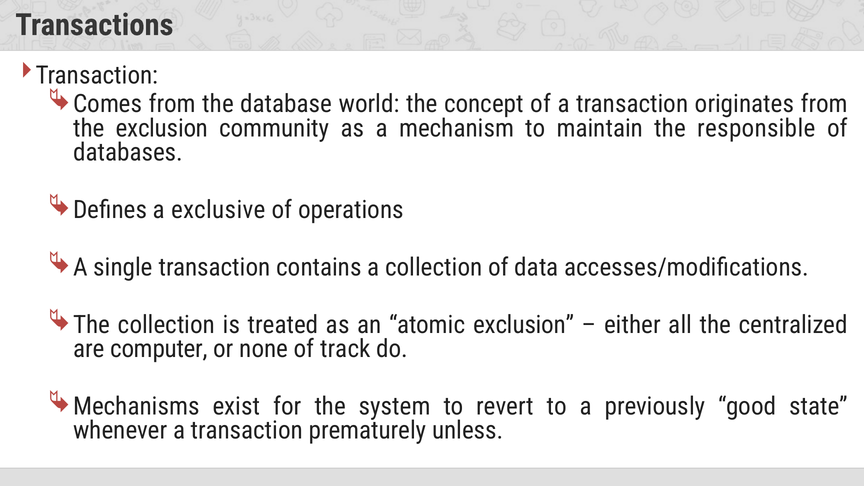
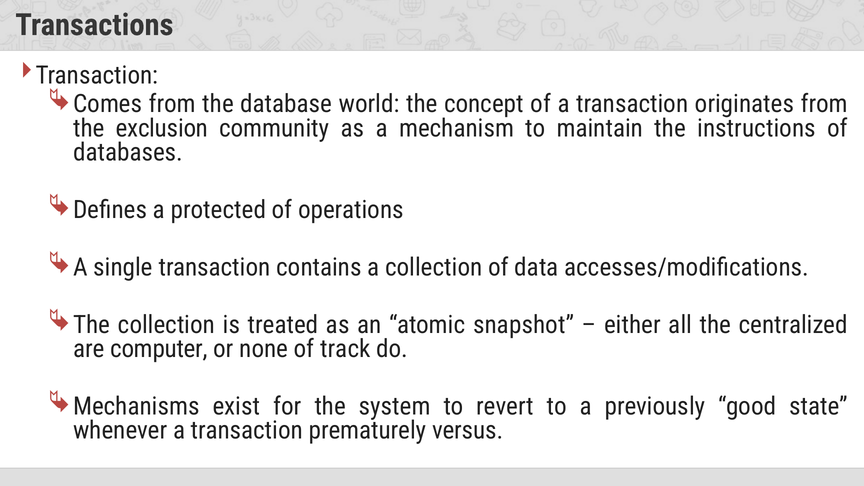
responsible: responsible -> instructions (757, 128)
exclusive: exclusive -> protected (218, 210)
atomic exclusion: exclusion -> snapshot (524, 325)
unless: unless -> versus (468, 431)
